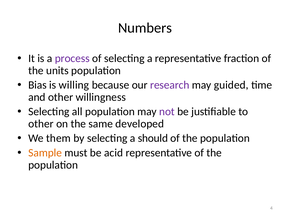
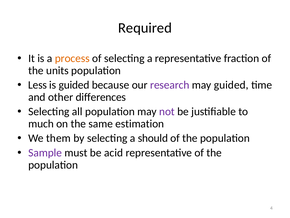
Numbers: Numbers -> Required (145, 28)
process colour: purple -> orange (72, 58)
Bias: Bias -> Less (38, 85)
is willing: willing -> guided (74, 85)
willingness: willingness -> differences (101, 97)
other: other -> much (41, 124)
developed: developed -> estimation (140, 124)
Sample colour: orange -> purple (45, 152)
